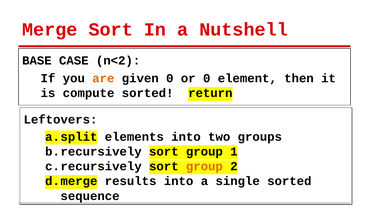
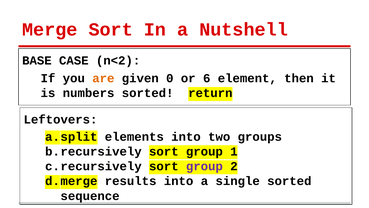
or 0: 0 -> 6 (207, 78)
compute: compute -> numbers (89, 93)
group colour: orange -> purple (204, 166)
